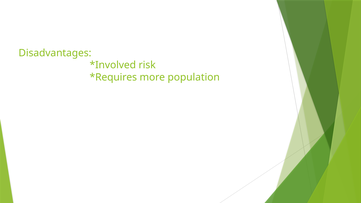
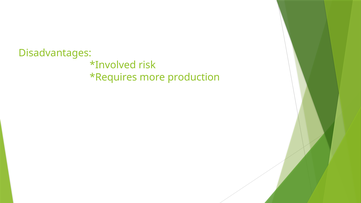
population: population -> production (194, 77)
